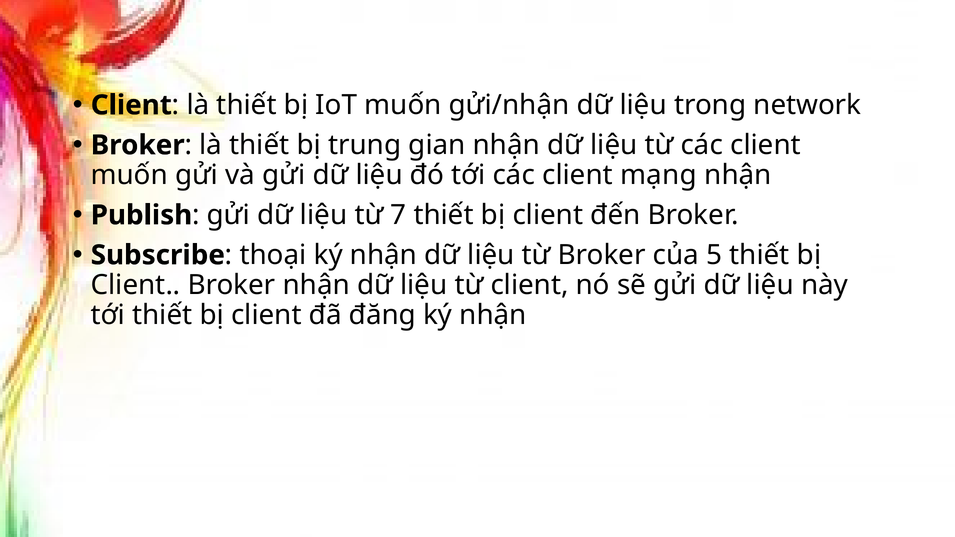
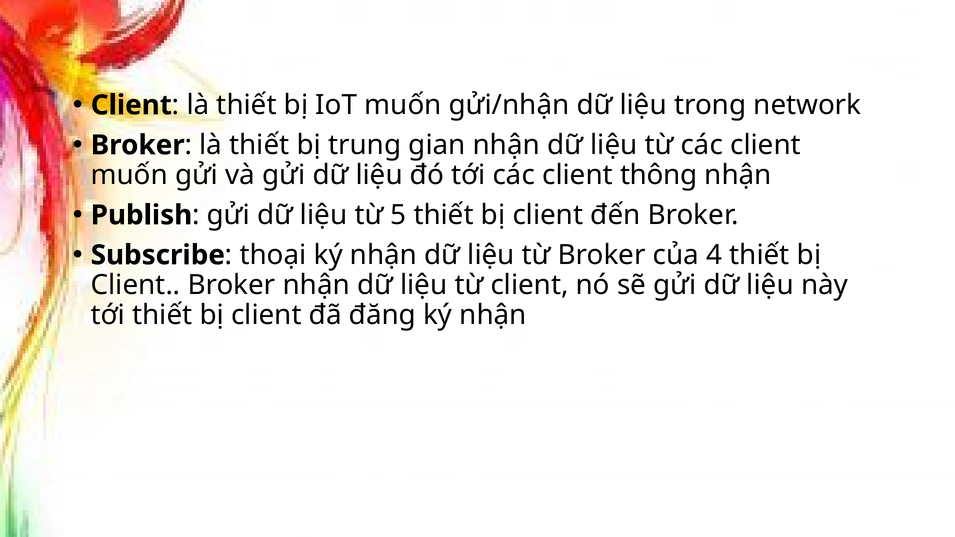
mạng: mạng -> thông (659, 175)
7: 7 -> 5 (398, 215)
5: 5 -> 4 (714, 255)
